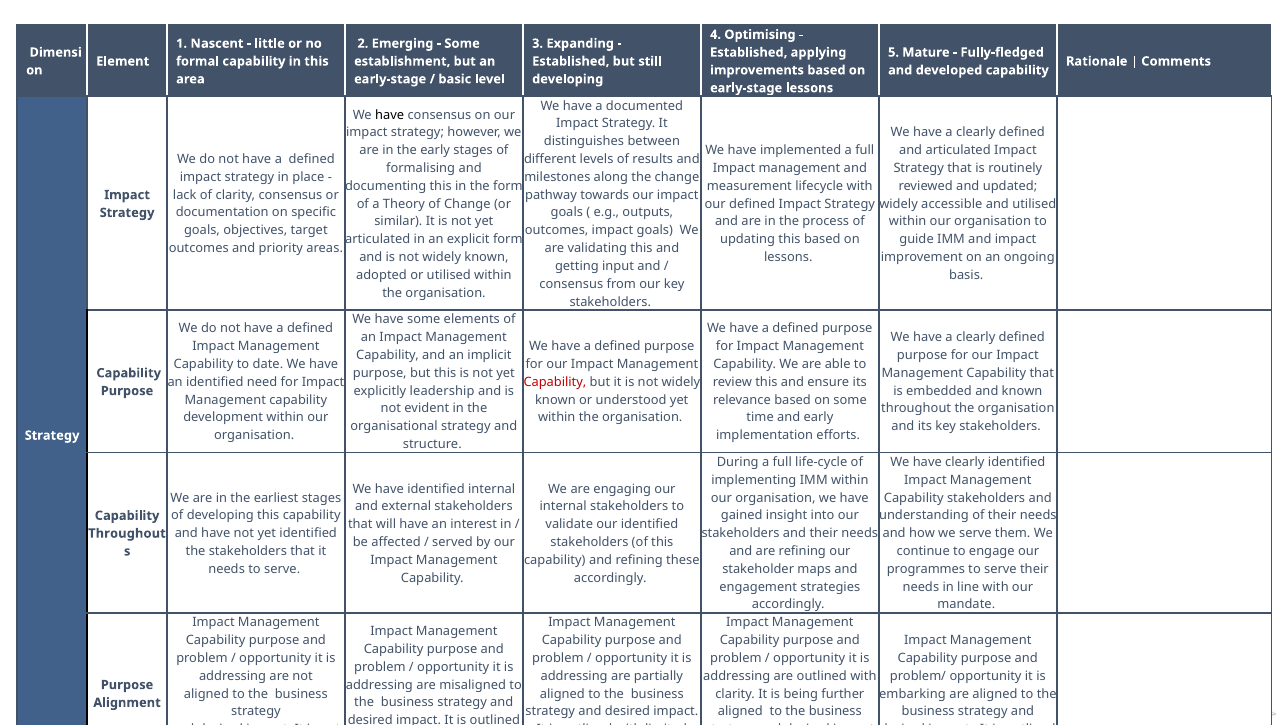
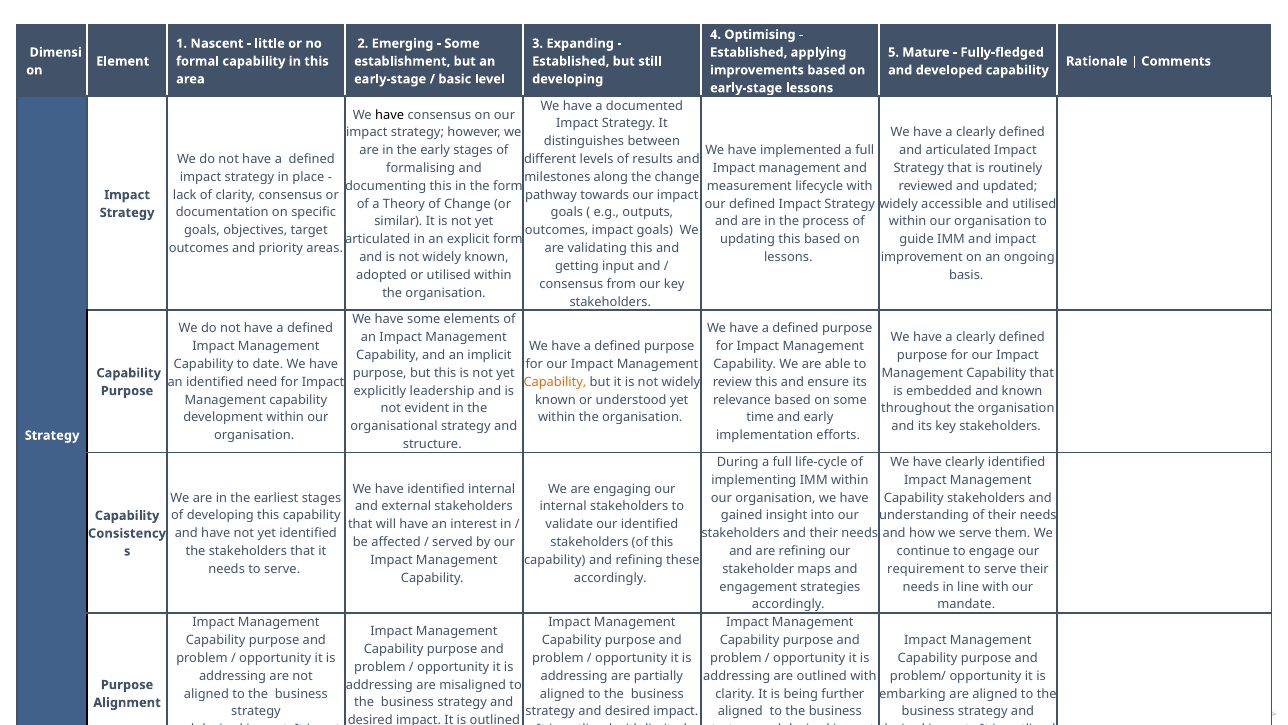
Capability colour: red -> orange (555, 382)
Throughout: Throughout -> Consistency (127, 533)
programmes: programmes -> requirement (926, 569)
